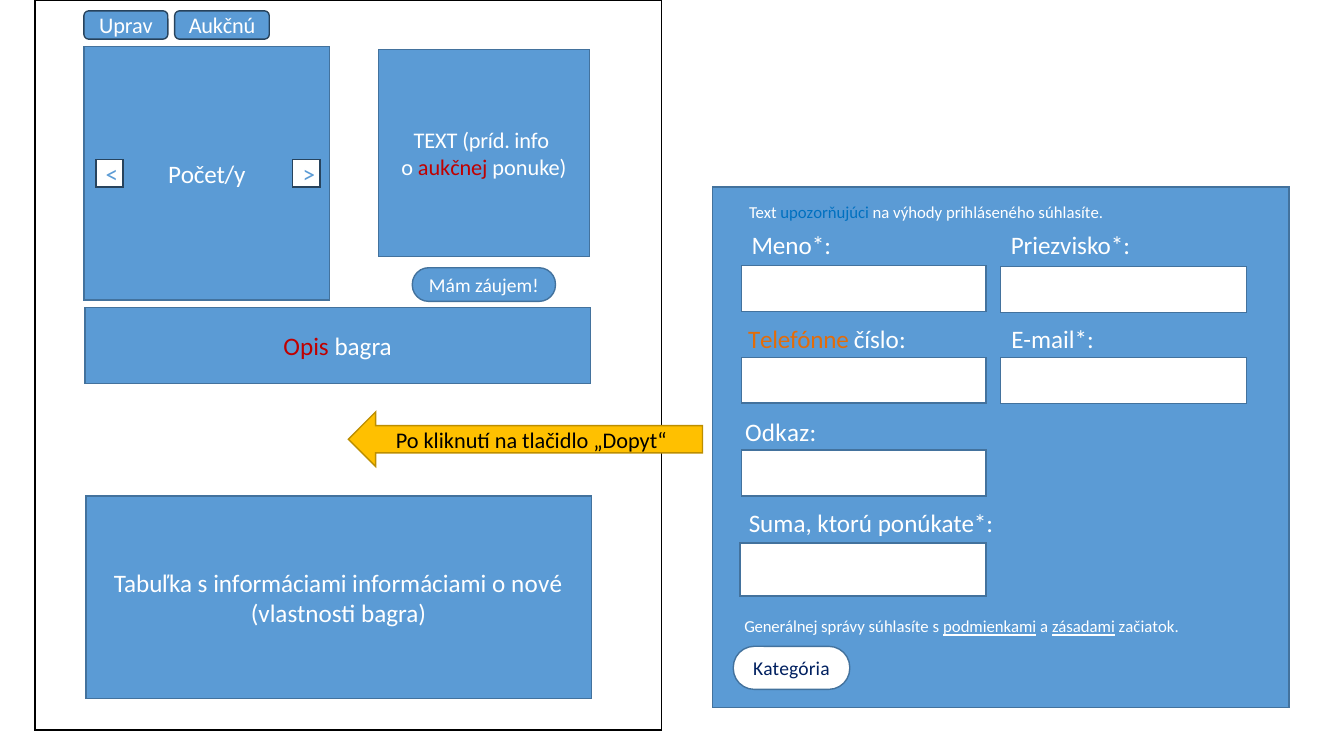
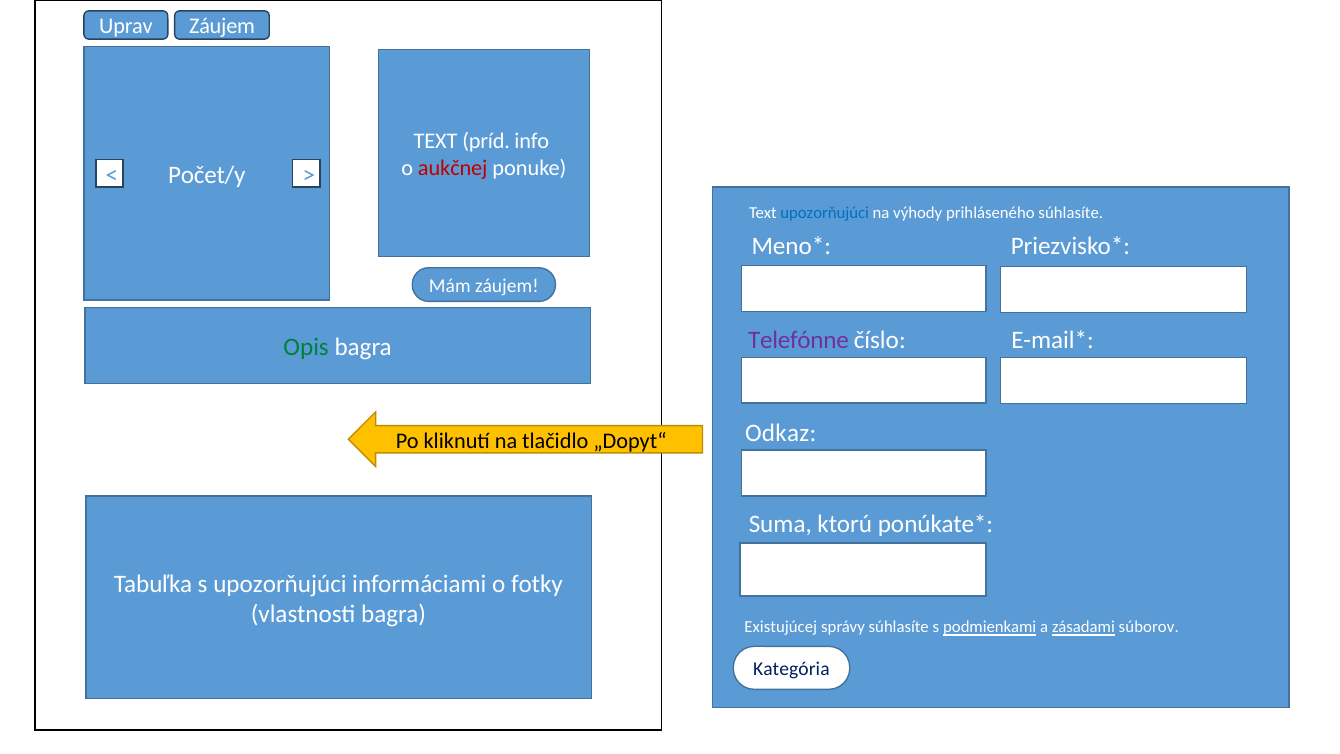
Uprav Aukčnú: Aukčnú -> Záujem (222, 27)
Telefónne colour: orange -> purple (798, 340)
Opis colour: red -> green (306, 347)
s informáciami: informáciami -> upozorňujúci (280, 584)
nové: nové -> fotky (537, 584)
Generálnej: Generálnej -> Existujúcej (781, 627)
začiatok: začiatok -> súborov (1149, 627)
